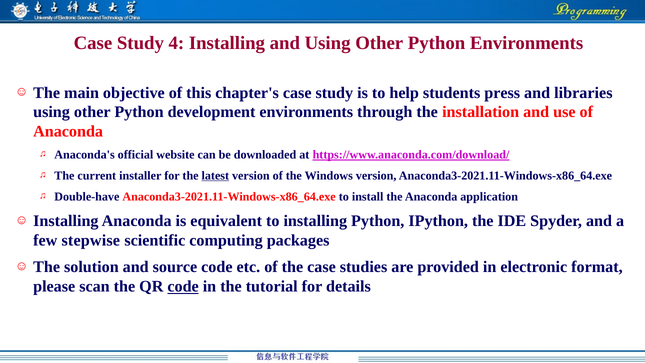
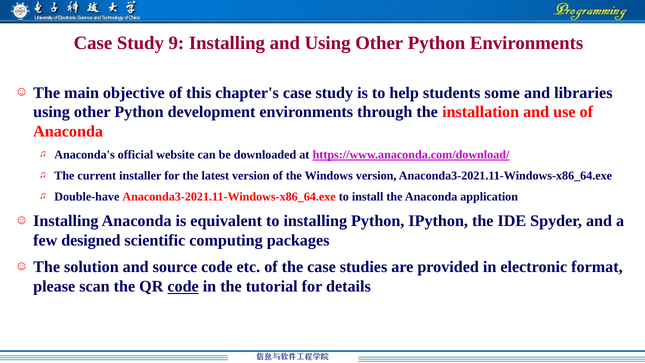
4: 4 -> 9 (176, 43)
press: press -> some (502, 93)
latest underline: present -> none (215, 175)
stepwise: stepwise -> designed (91, 240)
